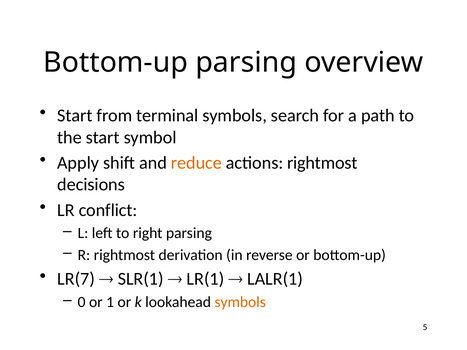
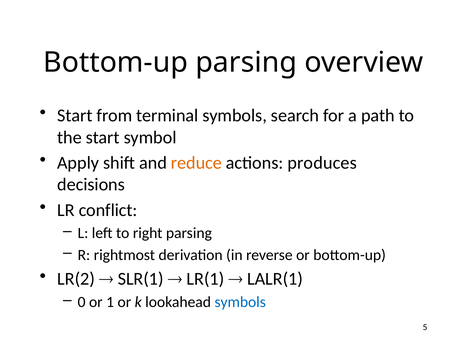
actions rightmost: rightmost -> produces (322, 163)
LR(7: LR(7 -> LR(2 (76, 279)
symbols colour: orange -> blue (240, 302)
